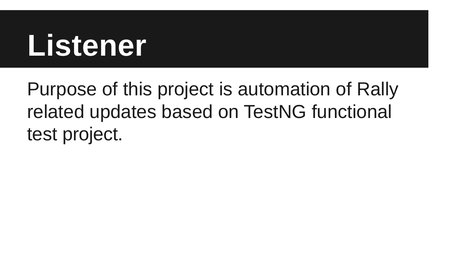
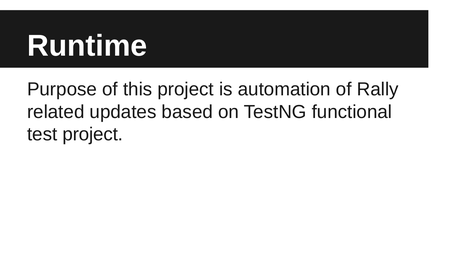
Listener: Listener -> Runtime (87, 46)
